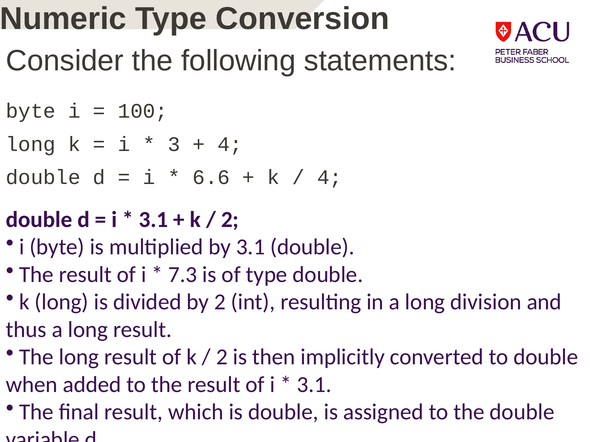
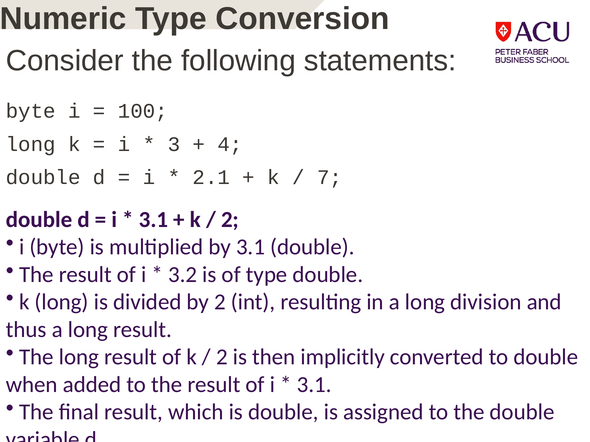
6.6: 6.6 -> 2.1 (211, 178)
4: 4 -> 7 (329, 178)
7.3: 7.3 -> 3.2 (183, 275)
